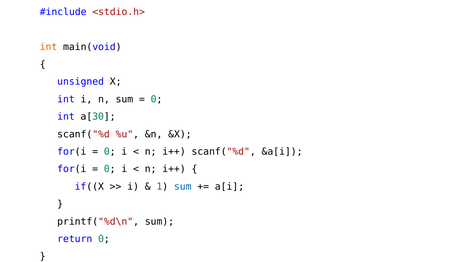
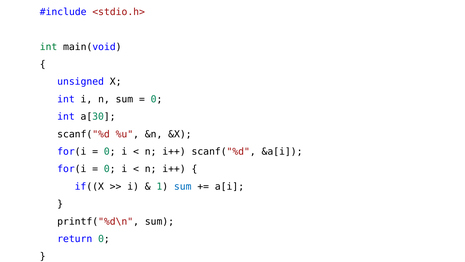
int colour: orange -> green (49, 47)
